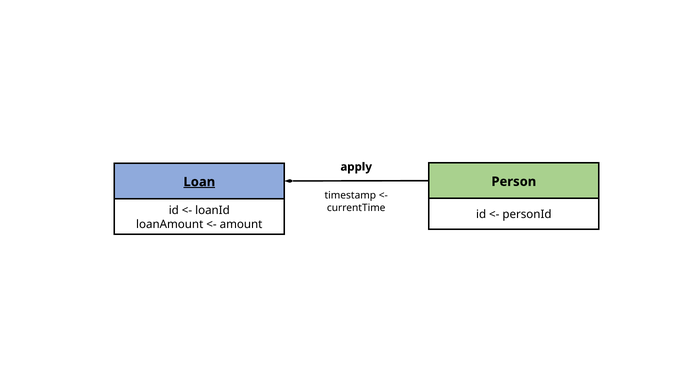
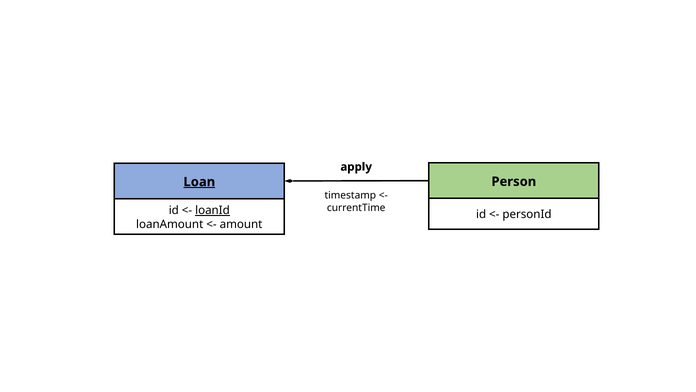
loanId underline: none -> present (212, 210)
